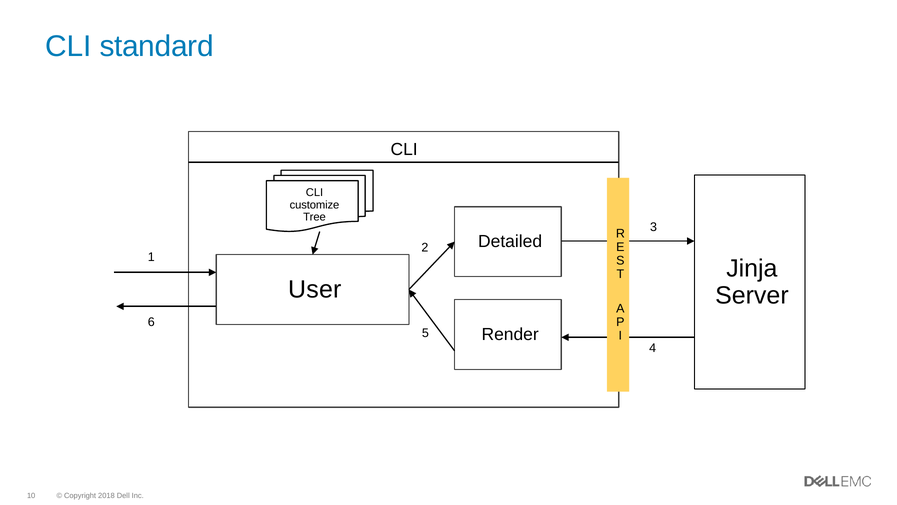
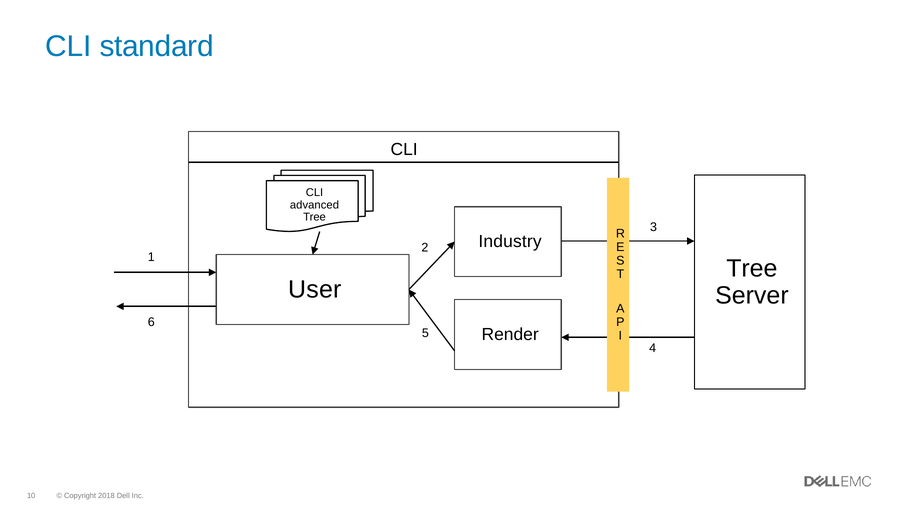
customize: customize -> advanced (314, 205)
Detailed: Detailed -> Industry (510, 241)
Jinja: Jinja -> Tree (752, 268)
